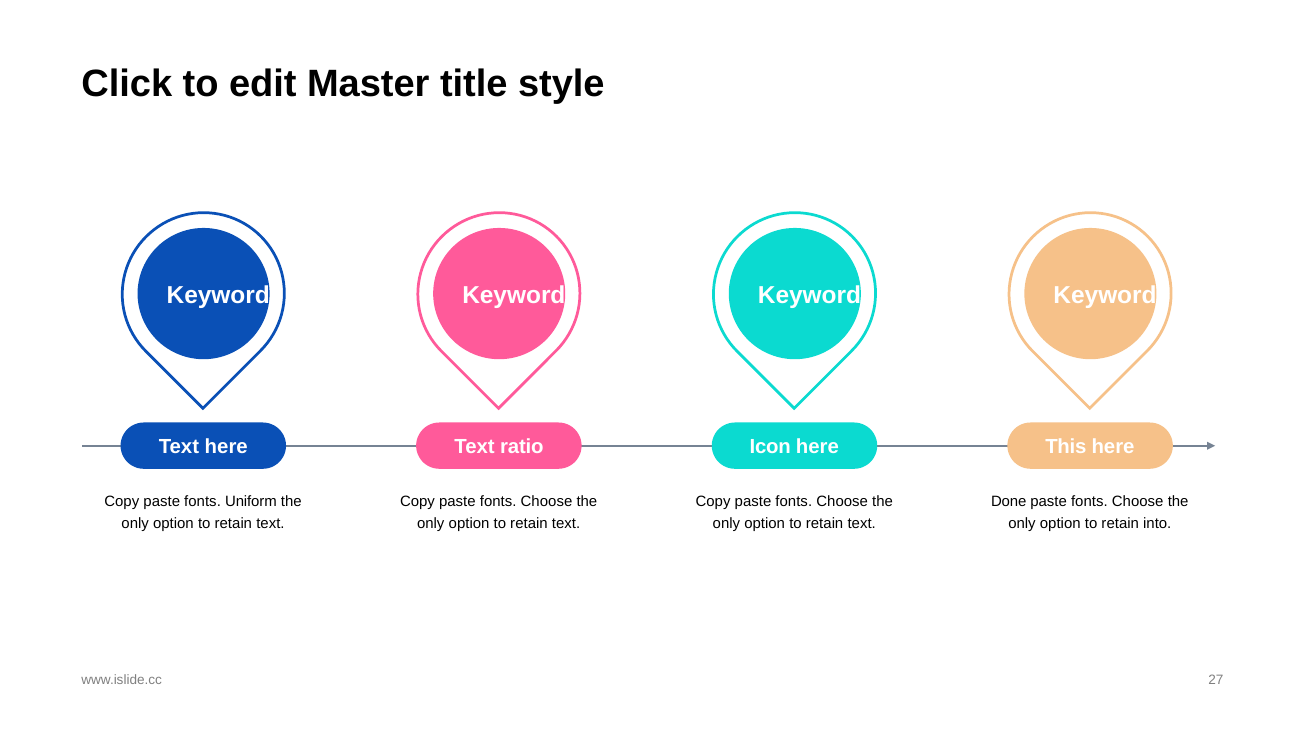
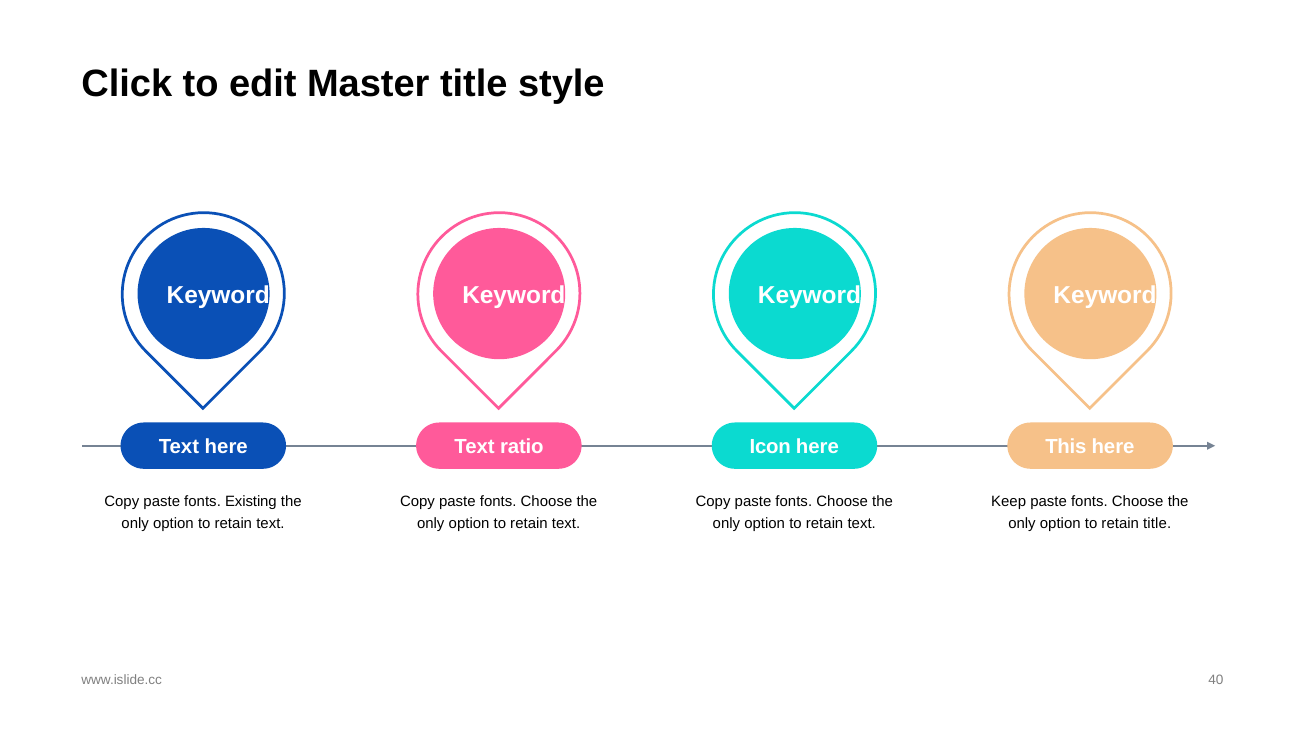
Uniform: Uniform -> Existing (251, 502)
Done: Done -> Keep (1009, 502)
retain into: into -> title (1157, 523)
27: 27 -> 40 (1216, 680)
